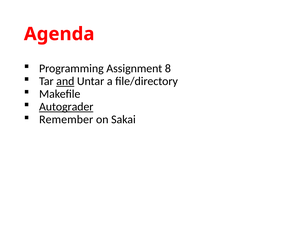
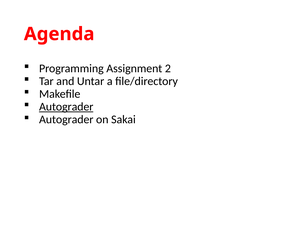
8: 8 -> 2 (168, 69)
and underline: present -> none (65, 81)
Remember: Remember -> Autograder (66, 120)
